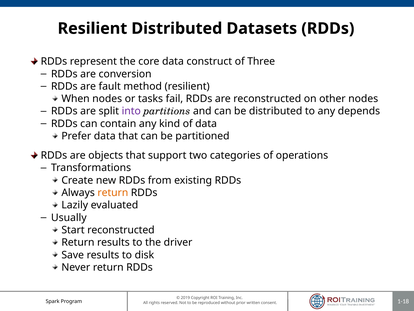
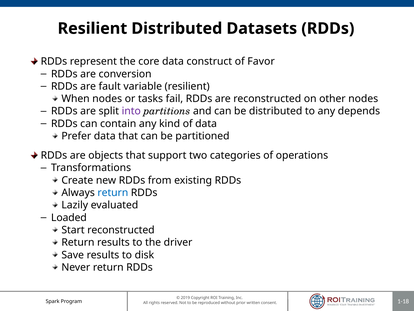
Three: Three -> Favor (261, 61)
method: method -> variable (143, 86)
return colour: orange -> blue (113, 192)
Usually: Usually -> Loaded (69, 217)
